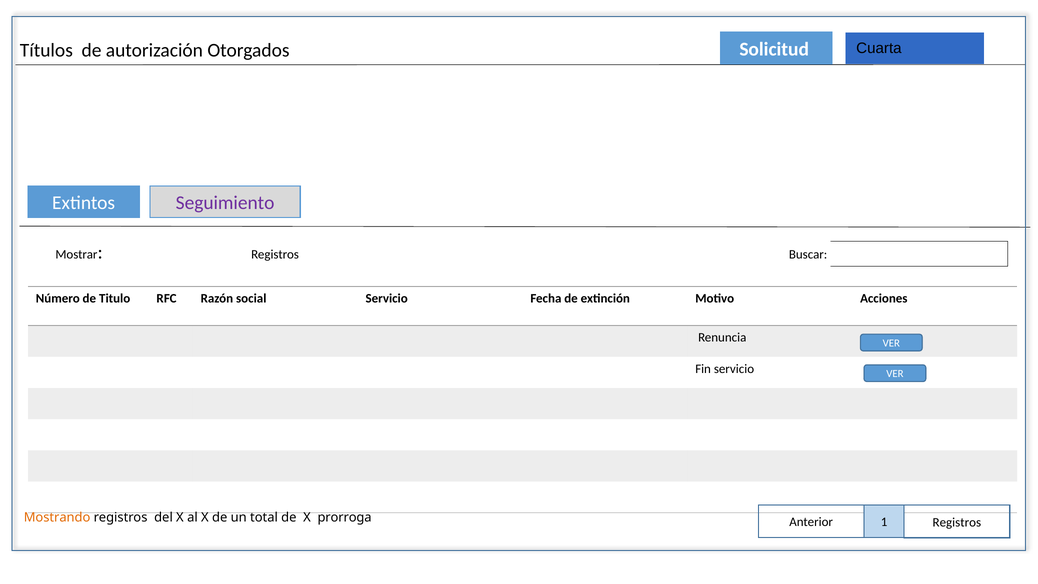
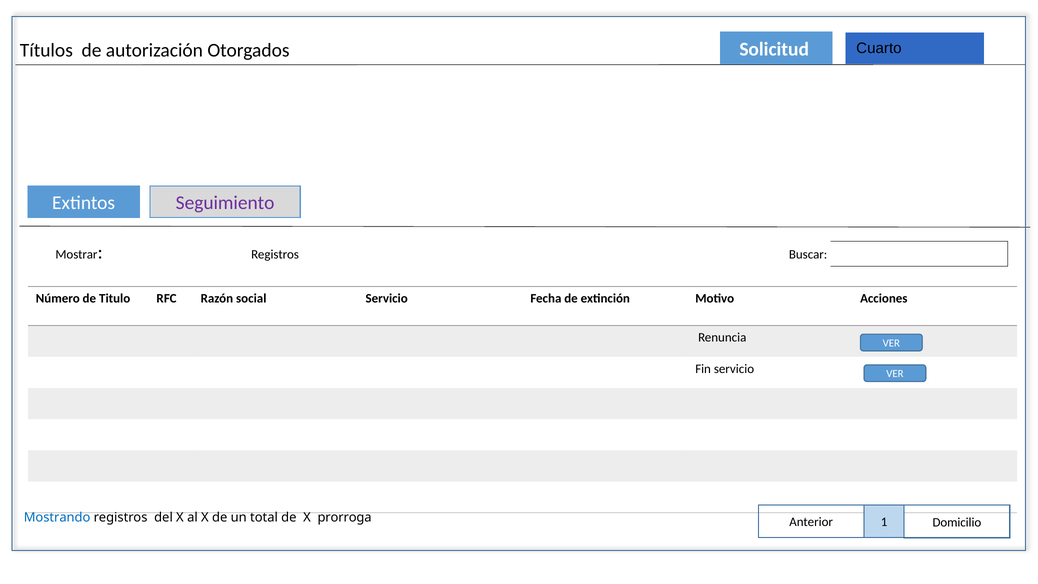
Cuarta: Cuarta -> Cuarto (879, 48)
Mostrando colour: orange -> blue (57, 518)
Registros: Registros -> Domicilio (957, 522)
